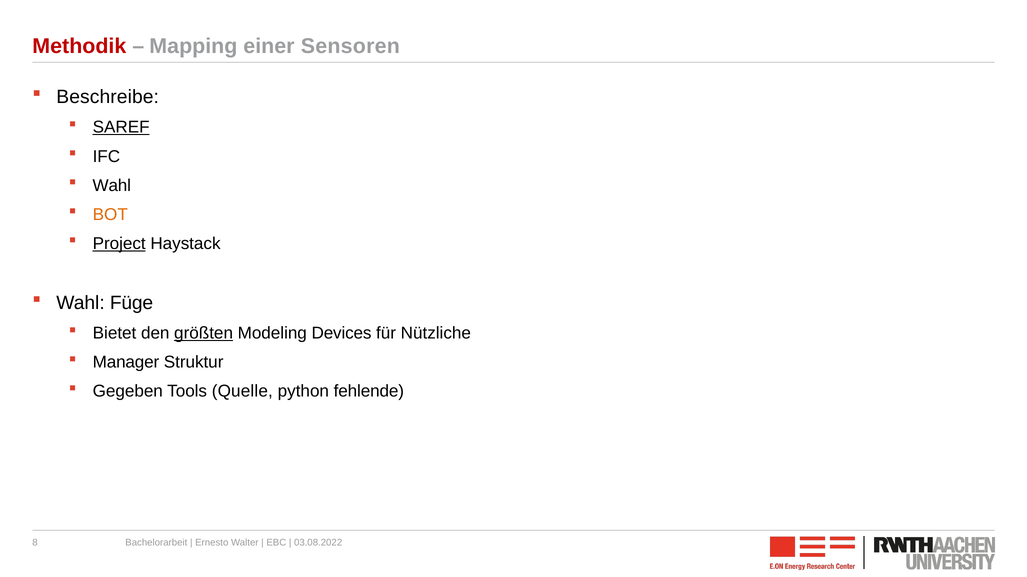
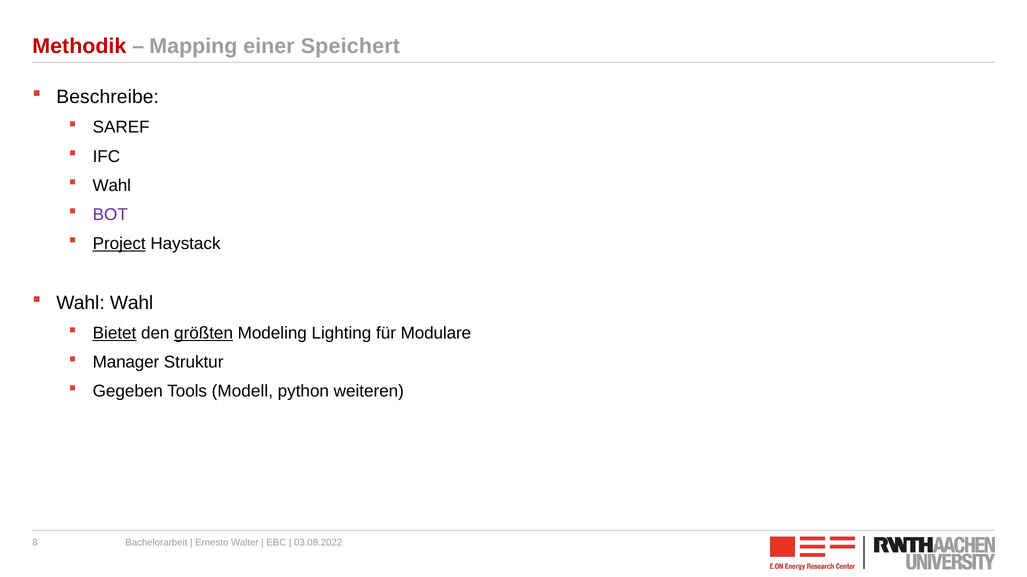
Sensoren: Sensoren -> Speichert (350, 46)
SAREF underline: present -> none (121, 127)
BOT colour: orange -> purple (110, 215)
Wahl Füge: Füge -> Wahl (132, 303)
Bietet underline: none -> present (115, 334)
Devices: Devices -> Lighting (341, 334)
Nützliche: Nützliche -> Modulare (436, 334)
Quelle: Quelle -> Modell (242, 392)
fehlende: fehlende -> weiteren (369, 392)
